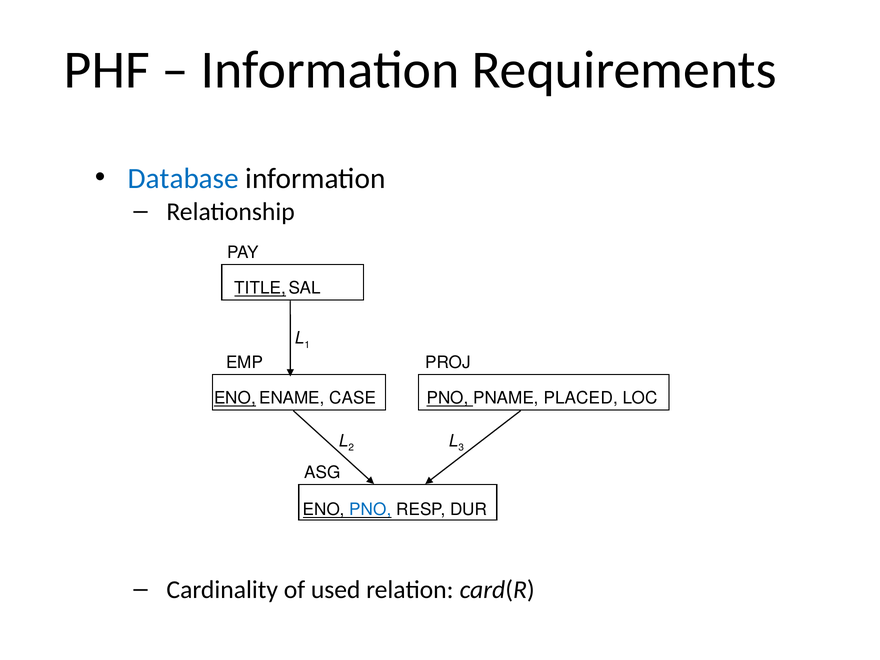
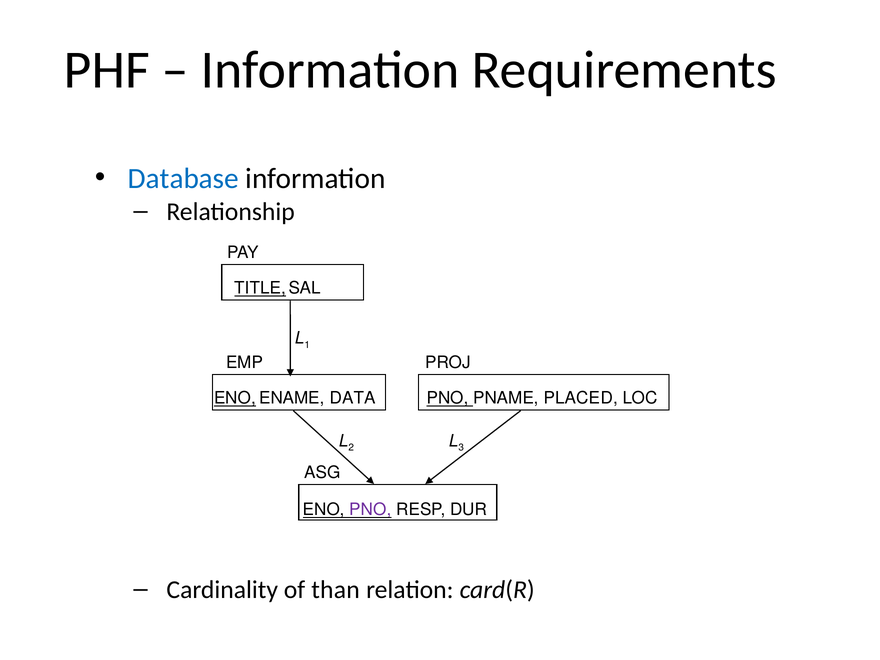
CASE: CASE -> DATA (353, 398)
PNO colour: blue -> purple (370, 509)
used: used -> than (336, 590)
